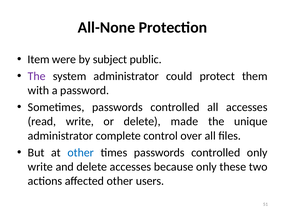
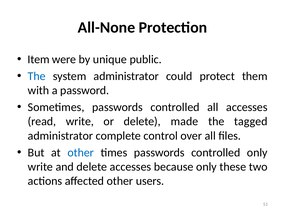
subject: subject -> unique (110, 59)
The colour: purple -> blue (37, 76)
unique: unique -> tagged (251, 121)
